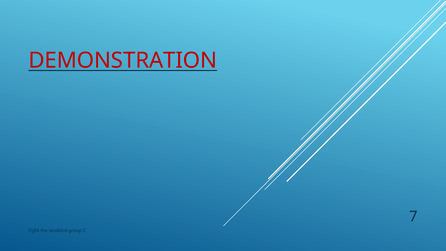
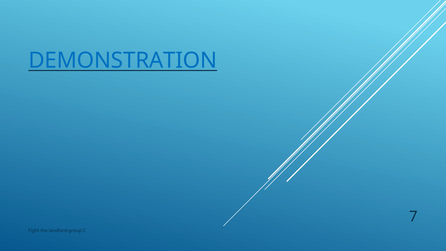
DEMONSTRATION colour: red -> blue (123, 60)
